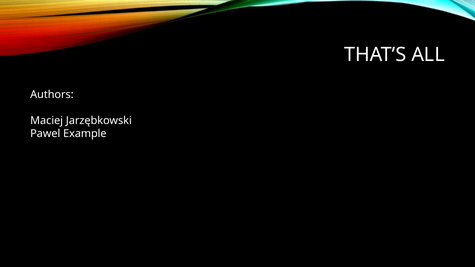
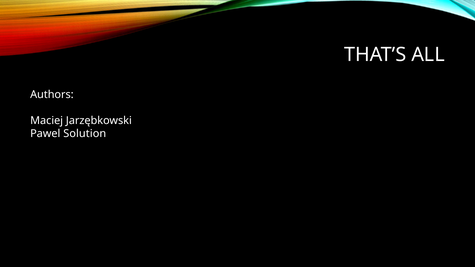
Example: Example -> Solution (85, 134)
